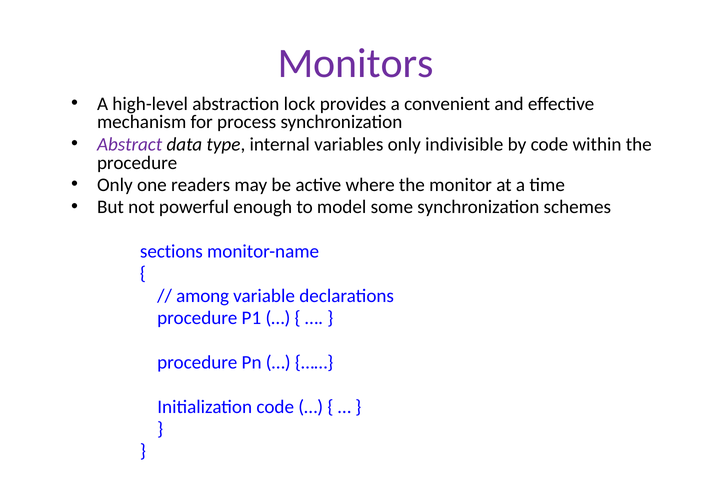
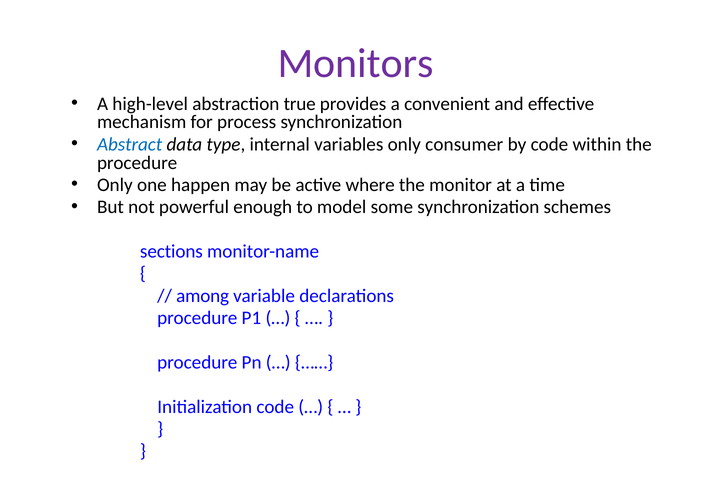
lock: lock -> true (300, 104)
Abstract colour: purple -> blue (130, 144)
indivisible: indivisible -> consumer (464, 144)
readers: readers -> happen (201, 185)
